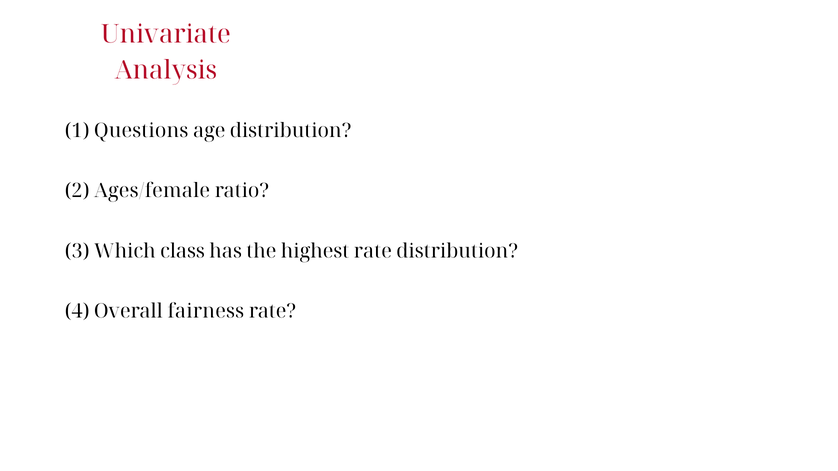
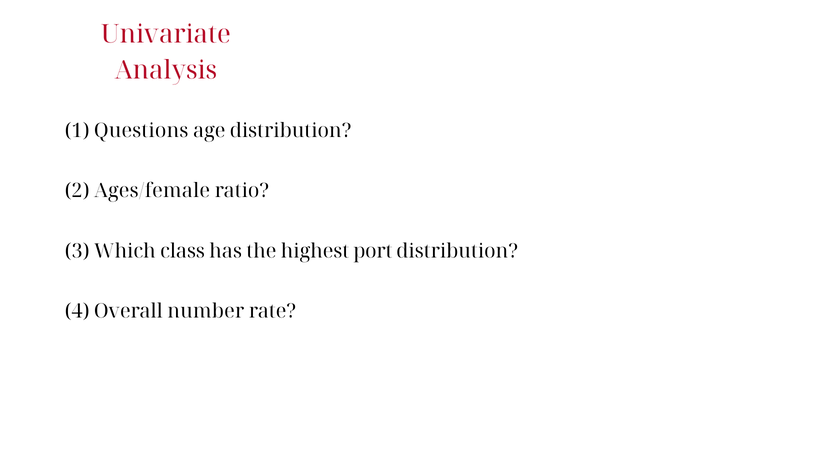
highest rate: rate -> port (373, 251)
fairness: fairness -> number (206, 312)
